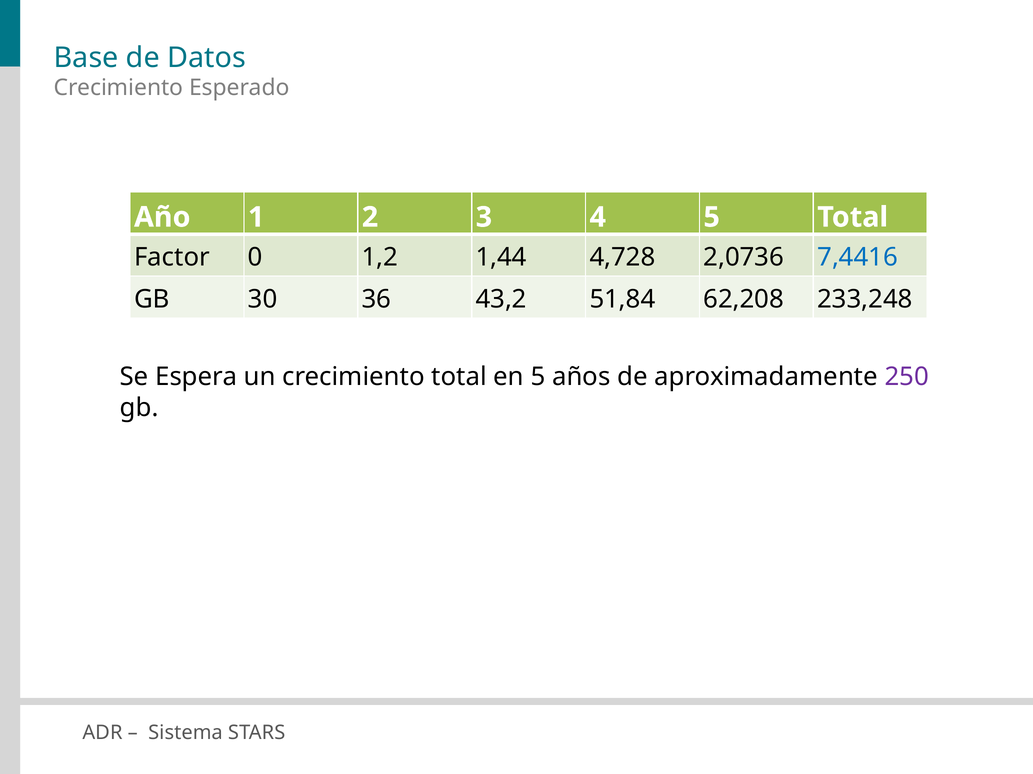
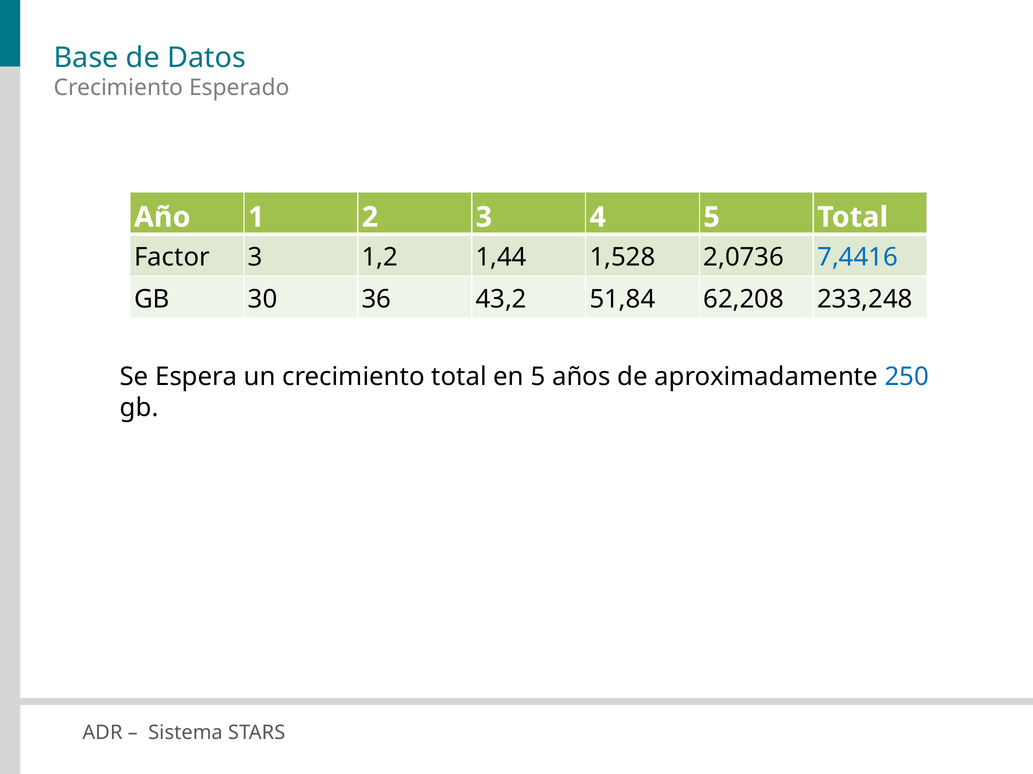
Factor 0: 0 -> 3 (255, 257)
4,728: 4,728 -> 1,528 (622, 257)
250 colour: purple -> blue (907, 377)
